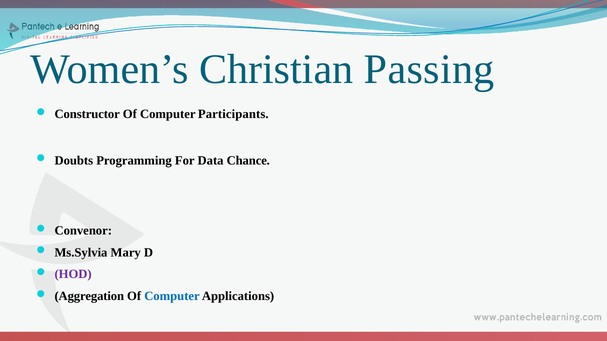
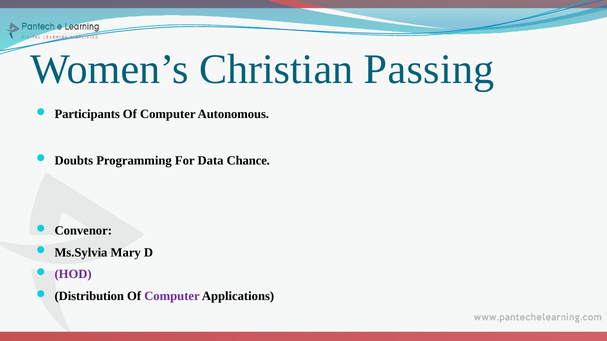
Constructor: Constructor -> Participants (87, 114)
Participants: Participants -> Autonomous (233, 114)
Aggregation: Aggregation -> Distribution (89, 297)
Computer colour: blue -> purple (172, 297)
